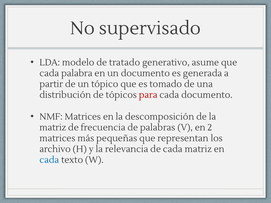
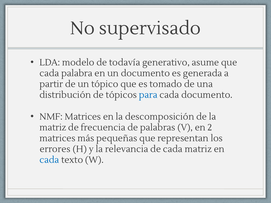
tratado: tratado -> todavía (125, 63)
para colour: red -> blue (148, 95)
archivo: archivo -> errores (55, 149)
